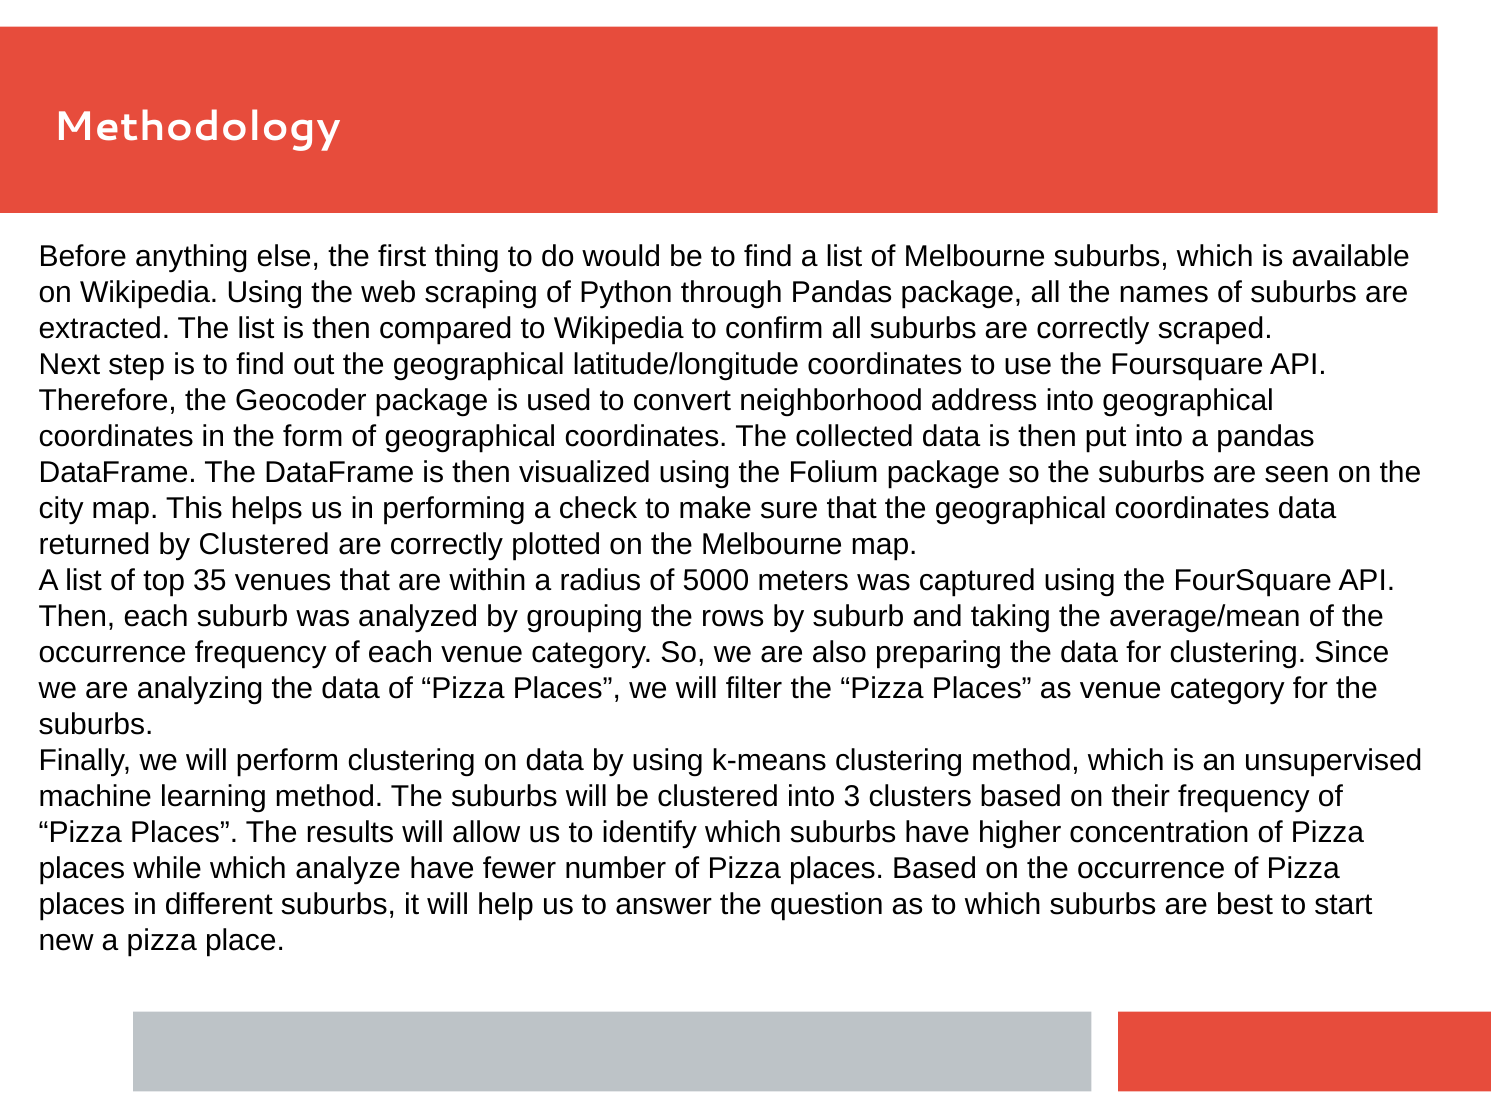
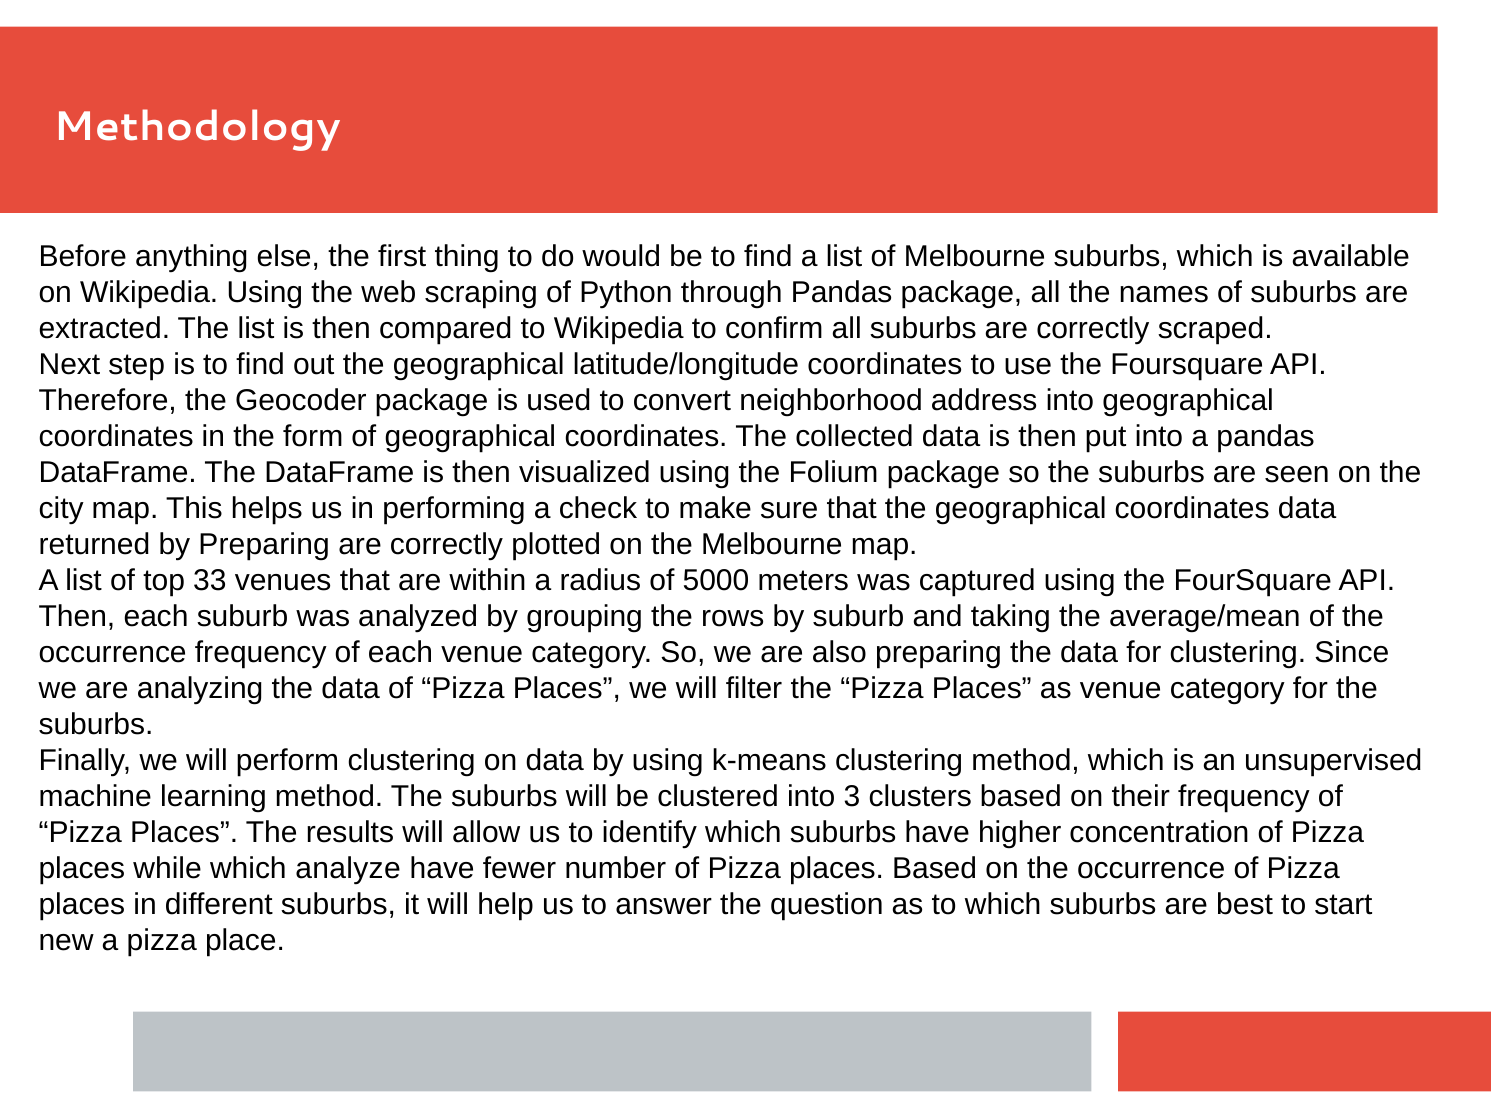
by Clustered: Clustered -> Preparing (264, 545)
35: 35 -> 33 (210, 581)
